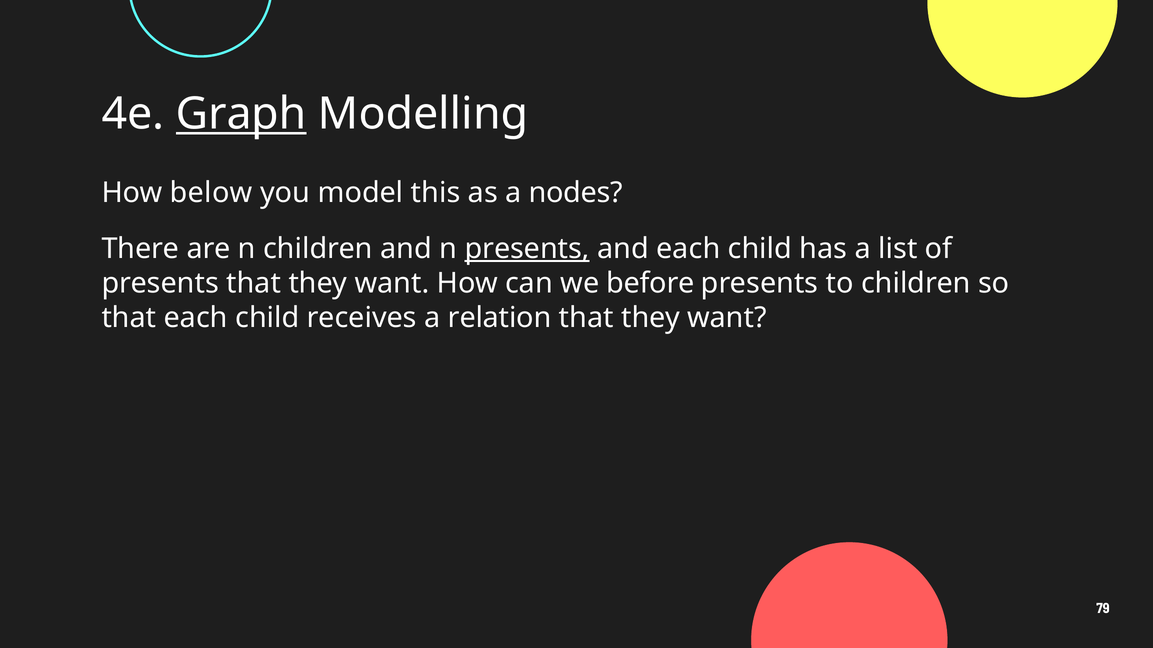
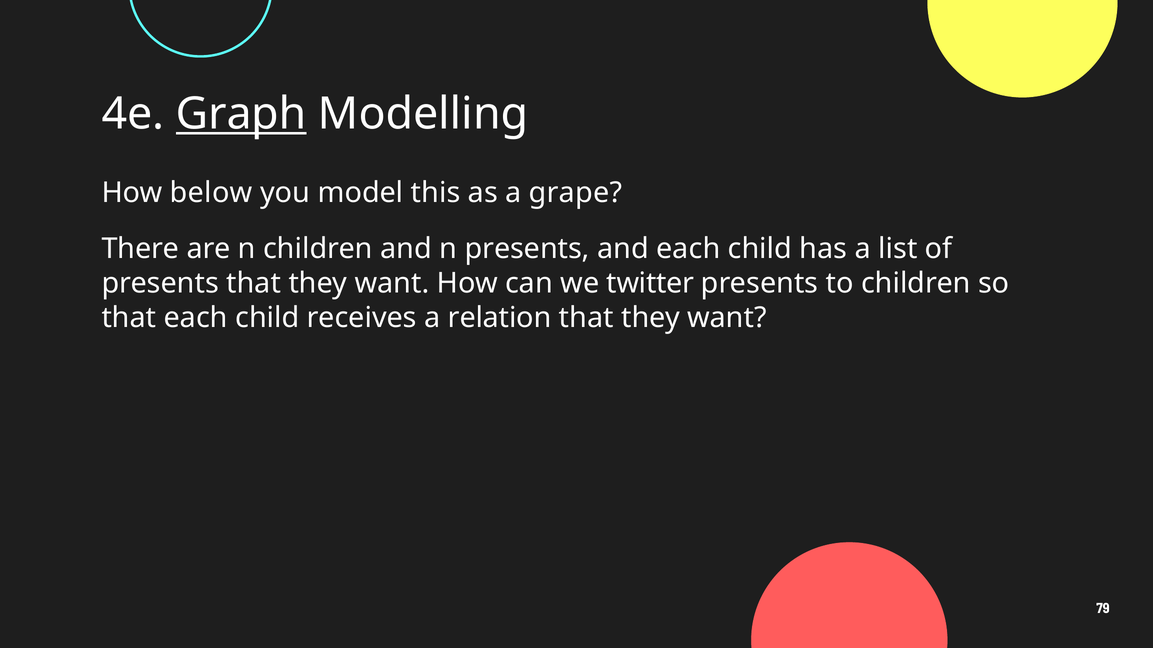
nodes: nodes -> grape (576, 193)
presents underline: present -> none (527, 249)
before: before -> twitter (650, 283)
